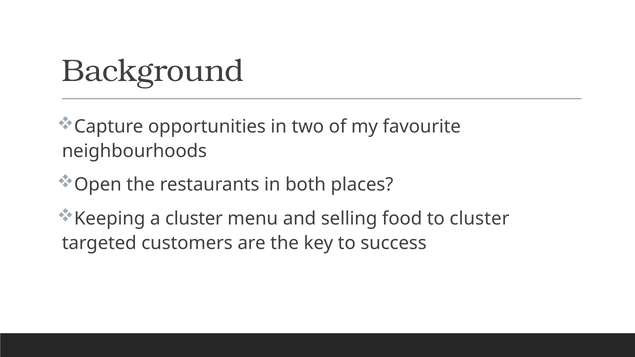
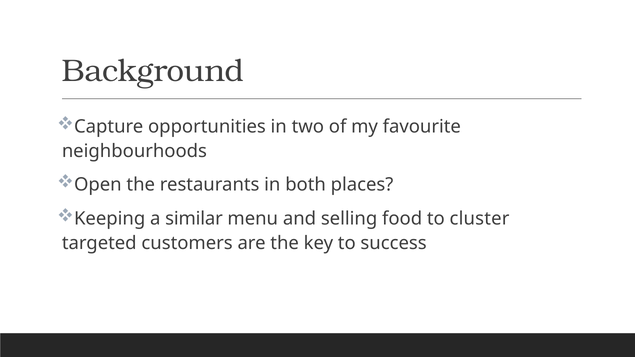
a cluster: cluster -> similar (194, 219)
